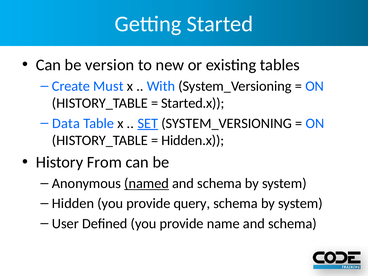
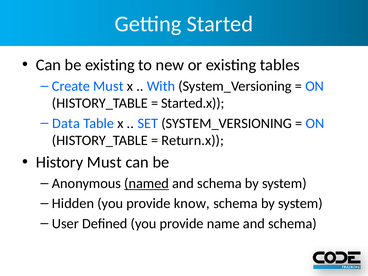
be version: version -> existing (110, 65)
SET underline: present -> none (148, 123)
Hidden.x: Hidden.x -> Return.x (193, 140)
History From: From -> Must (104, 162)
query: query -> know (192, 203)
